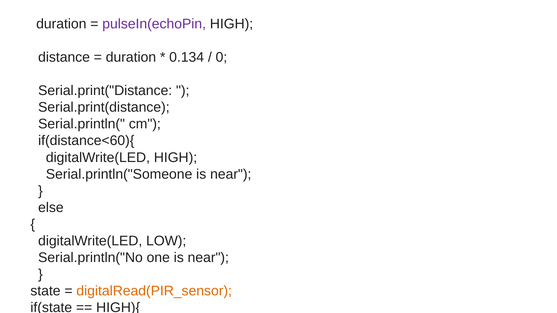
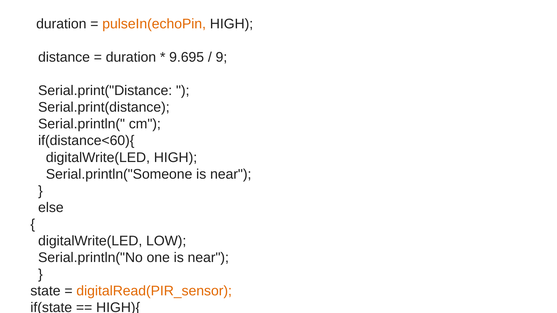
pulseIn(echoPin colour: purple -> orange (154, 24)
0.134: 0.134 -> 9.695 (187, 57)
0: 0 -> 9 (221, 57)
